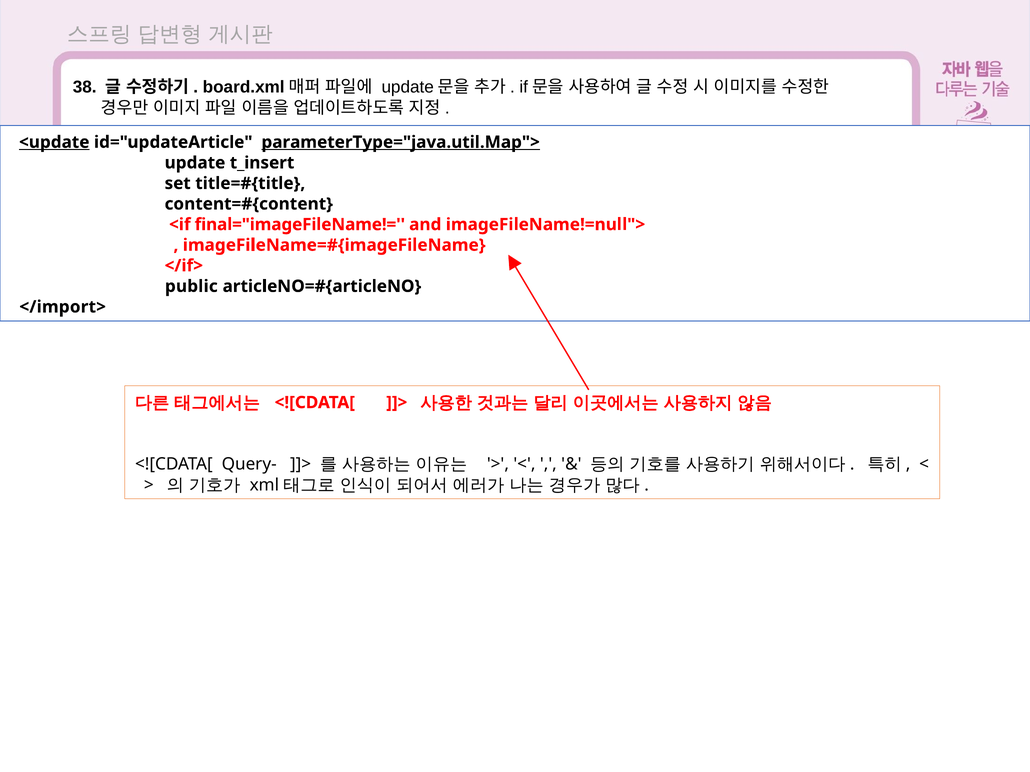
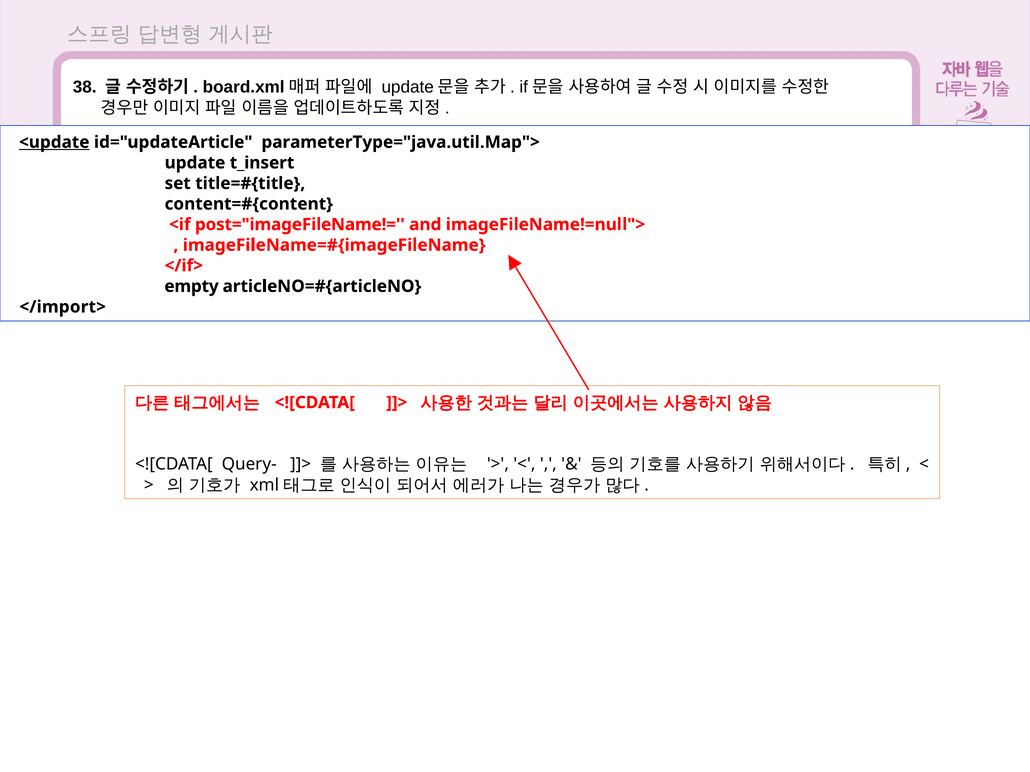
parameterType="java.util.Map"> underline: present -> none (401, 142)
final="imageFileName!=: final="imageFileName!= -> post="imageFileName!= (300, 225)
public: public -> empty (191, 286)
